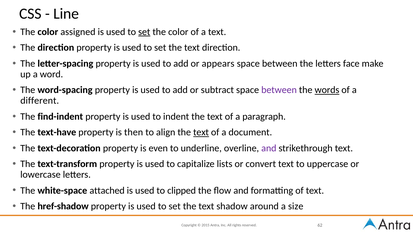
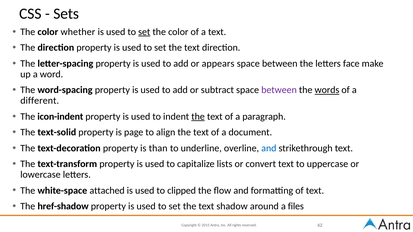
Line: Line -> Sets (66, 14)
assigned: assigned -> whether (78, 32)
find-indent: find-indent -> icon-indent (60, 117)
the underline: none -> present (198, 117)
text-have: text-have -> text-solid (57, 133)
then: then -> page (134, 133)
text underline: present -> none (201, 133)
even: even -> than (158, 148)
and colour: purple -> blue (269, 148)
size: size -> files (296, 207)
